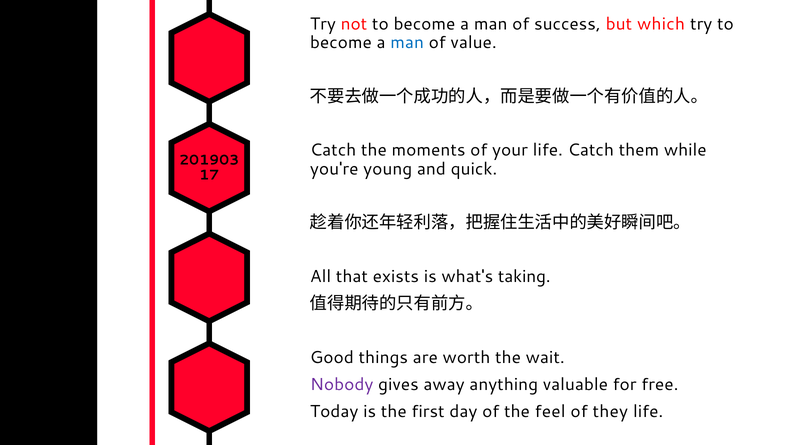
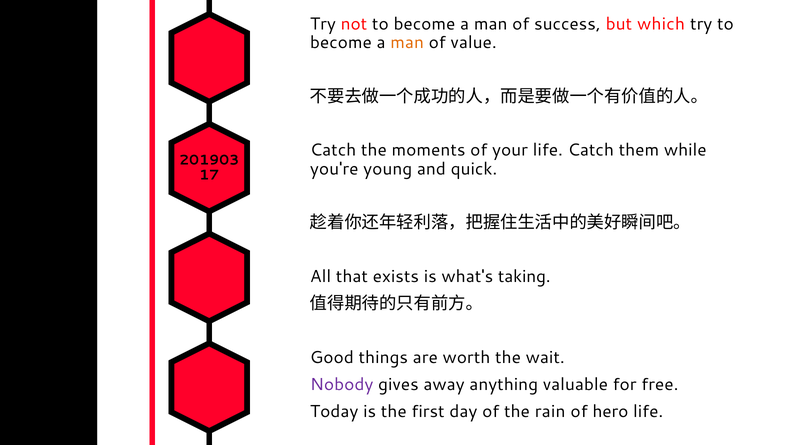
man colour: blue -> orange (407, 42)
feel: feel -> rain (550, 411)
they: they -> hero (610, 411)
